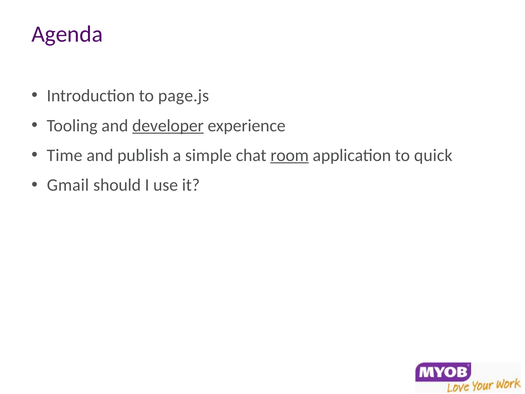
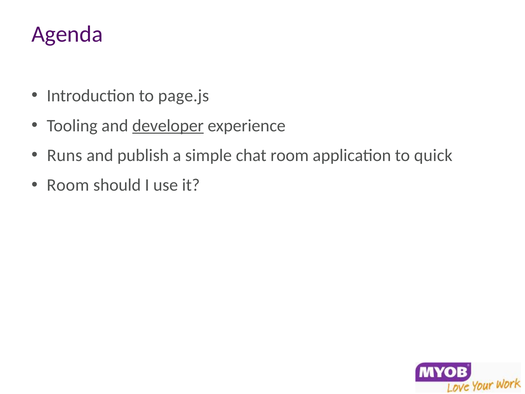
Time: Time -> Runs (65, 155)
room underline: present -> none (290, 155)
Gmail: Gmail -> Room (68, 185)
